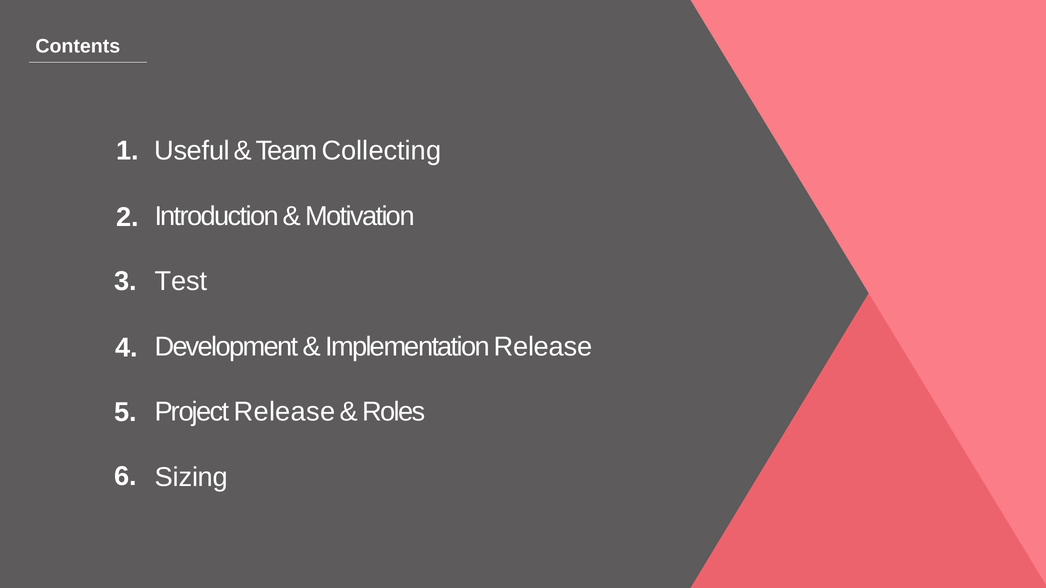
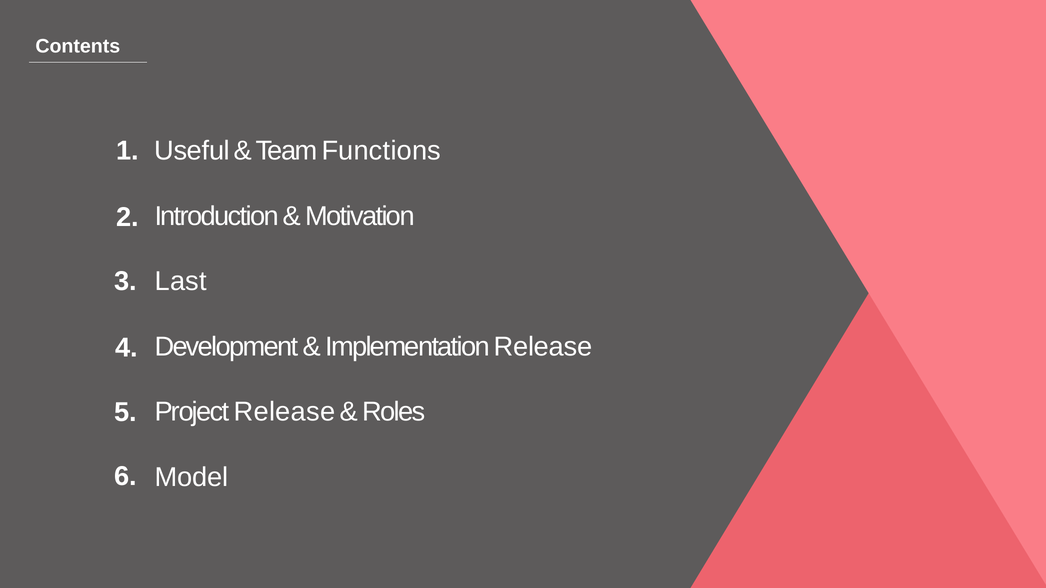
Collecting: Collecting -> Functions (381, 151)
Test: Test -> Last (181, 282)
Sizing: Sizing -> Model (191, 478)
